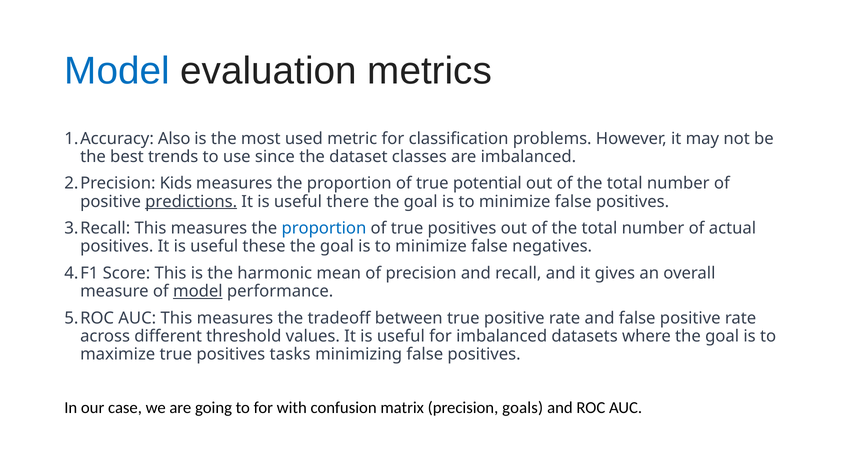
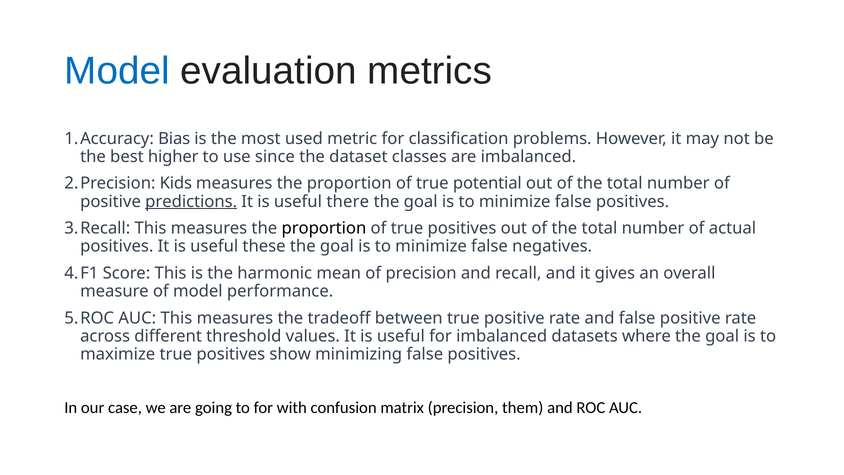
Also: Also -> Bias (174, 138)
trends: trends -> higher (173, 157)
proportion colour: blue -> black (324, 228)
model underline: present -> none (198, 291)
tasks: tasks -> show (290, 354)
goals: goals -> them (523, 408)
